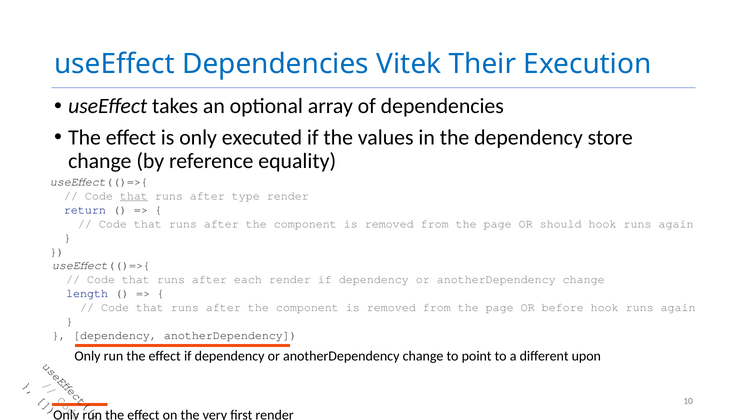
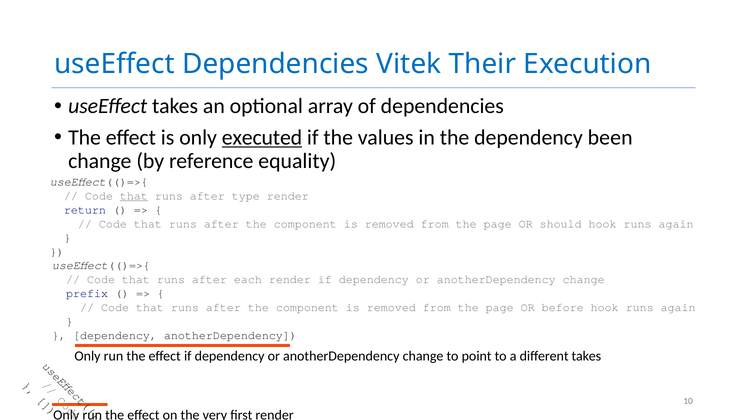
executed underline: none -> present (262, 138)
store: store -> been (610, 138)
length: length -> prefix (87, 293)
different upon: upon -> takes (586, 356)
